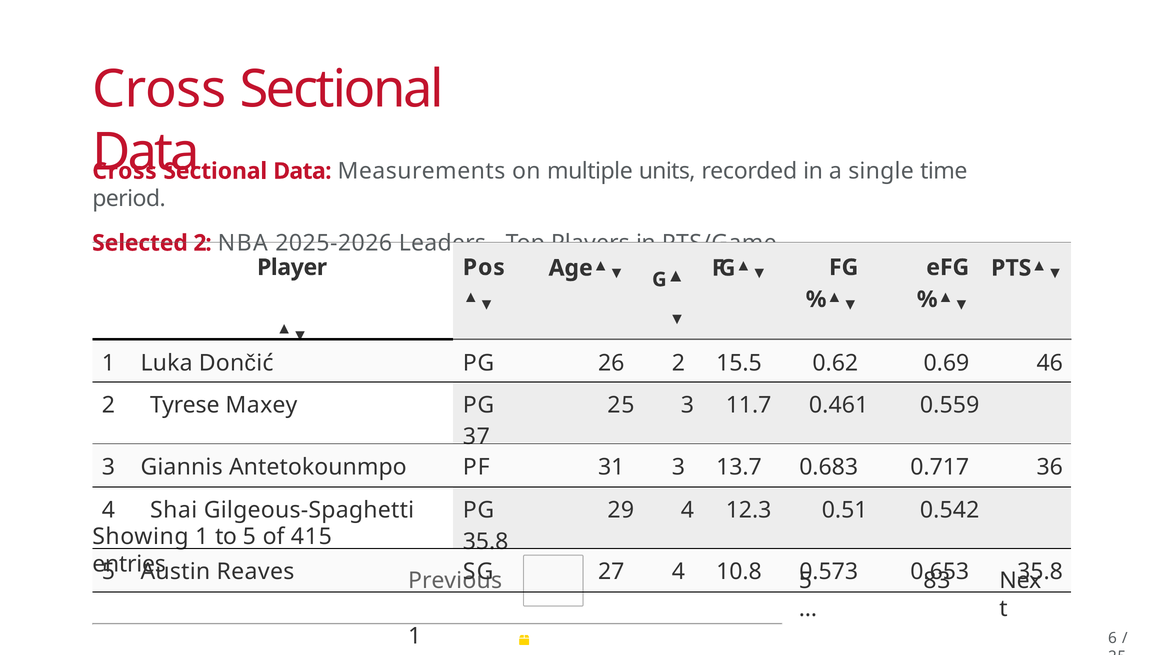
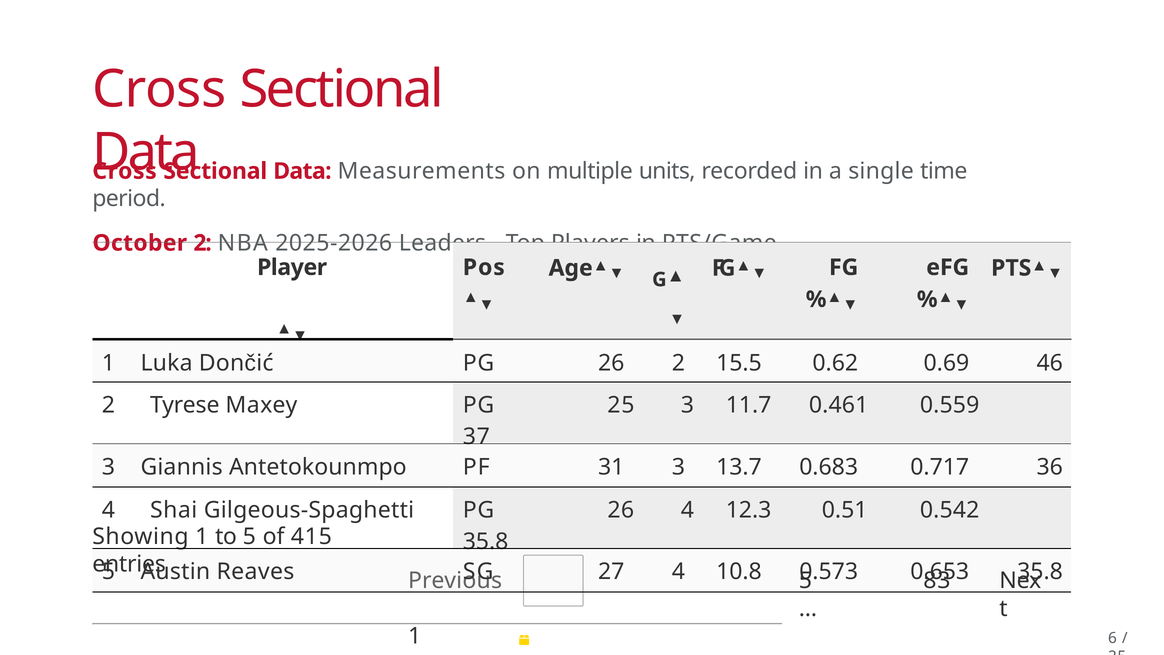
Selected: Selected -> October (140, 243)
29: 29 -> 26 (621, 510)
